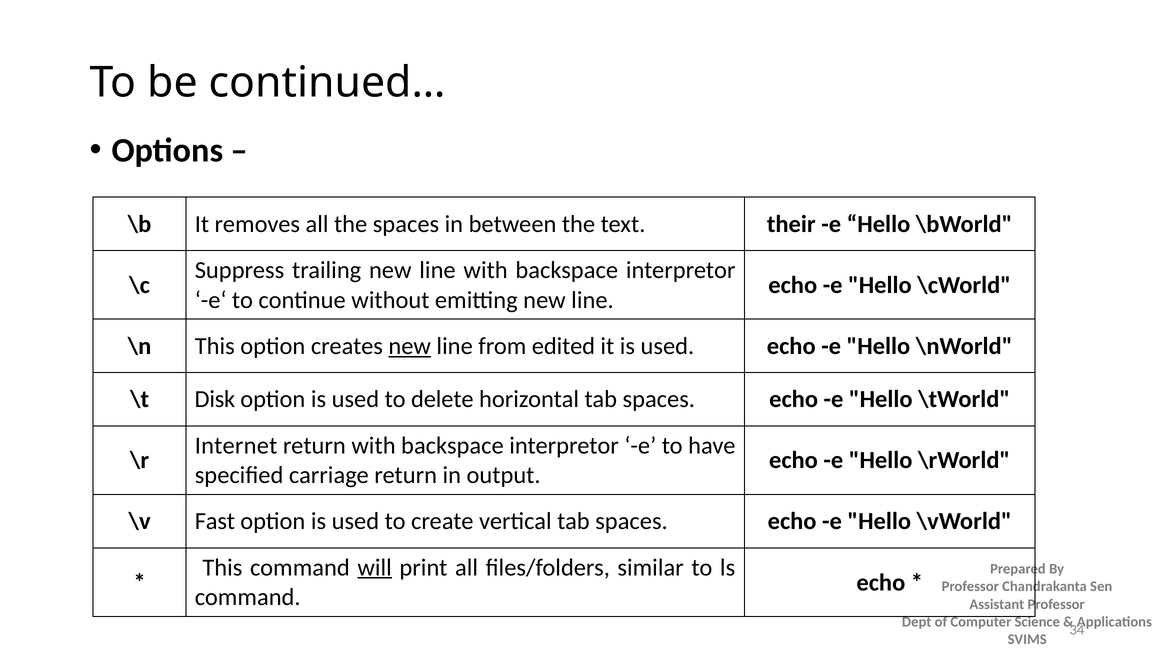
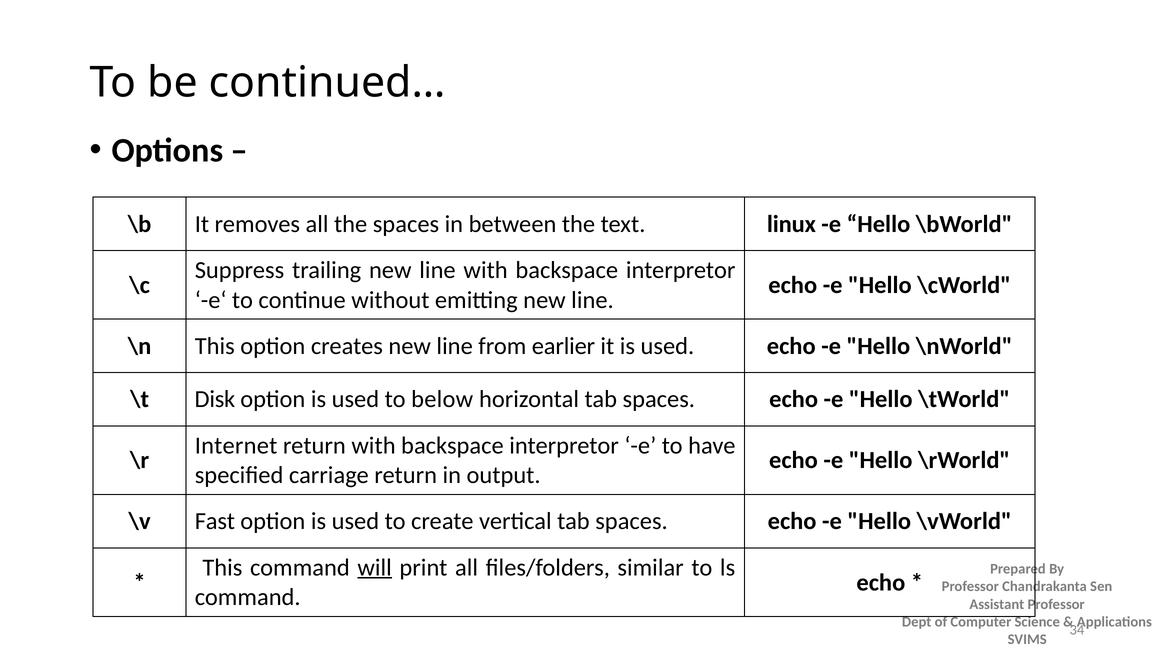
their: their -> linux (791, 224)
new underline: present -> none (410, 346)
edited: edited -> earlier (564, 346)
delete: delete -> below (442, 400)
